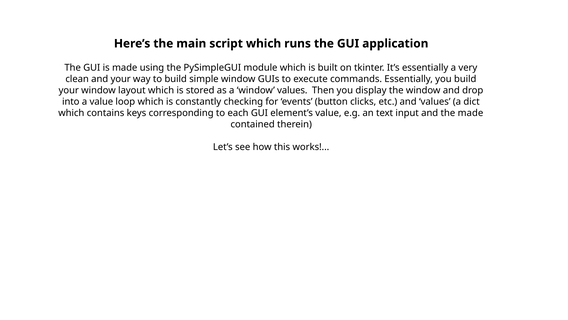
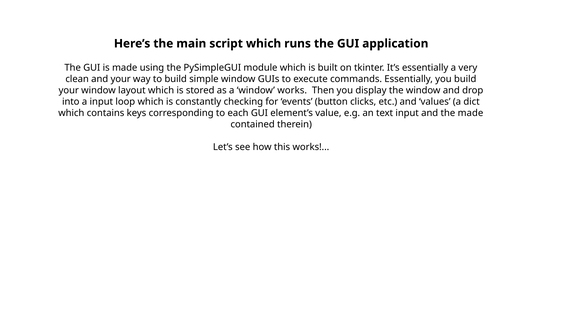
window values: values -> works (292, 90)
a value: value -> input (101, 102)
